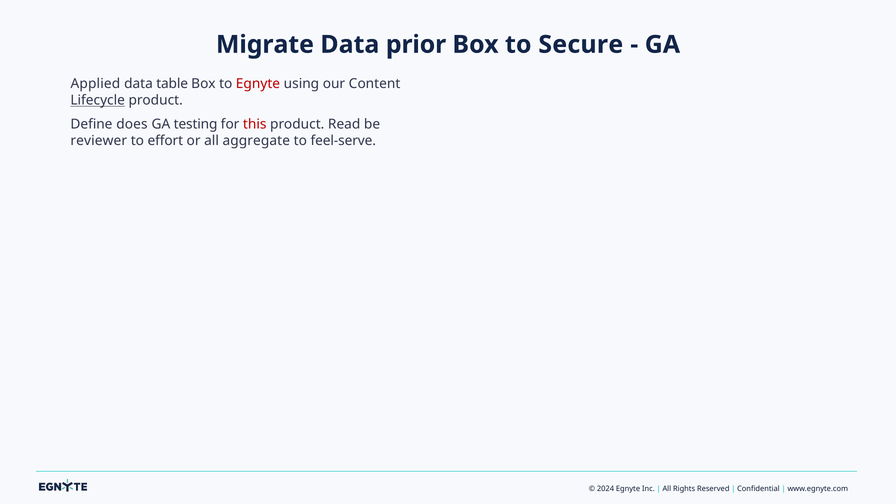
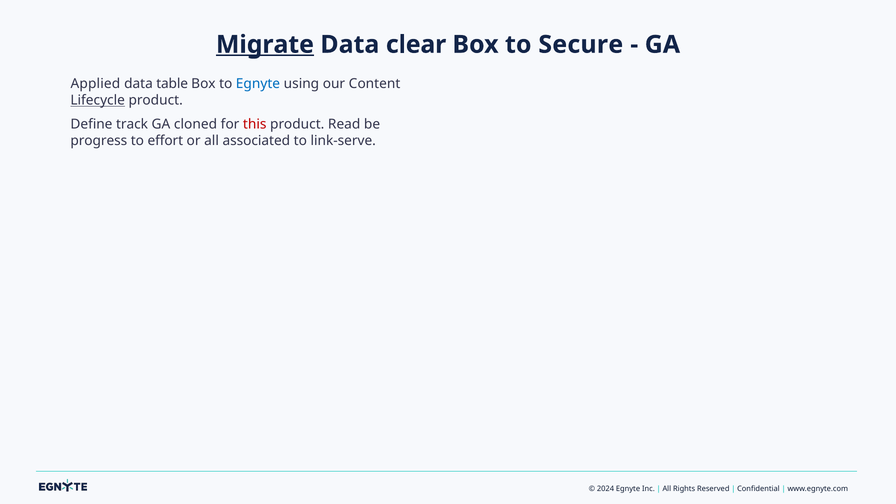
Migrate underline: none -> present (265, 45)
prior: prior -> clear (416, 45)
Egnyte colour: red -> blue (258, 84)
does: does -> track (132, 124)
testing: testing -> cloned (196, 124)
reviewer: reviewer -> progress (99, 141)
aggregate: aggregate -> associated (256, 141)
feel-serve: feel-serve -> link-serve (343, 141)
